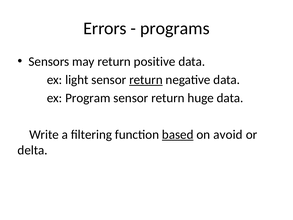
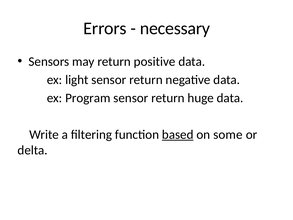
programs: programs -> necessary (175, 28)
return underline: present -> none (146, 80)
avoid: avoid -> some (228, 134)
